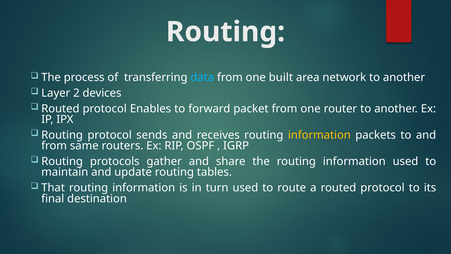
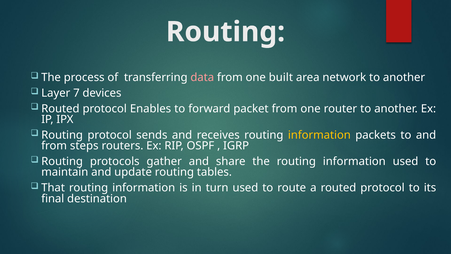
data colour: light blue -> pink (202, 77)
2: 2 -> 7 (76, 93)
same: same -> steps (84, 146)
